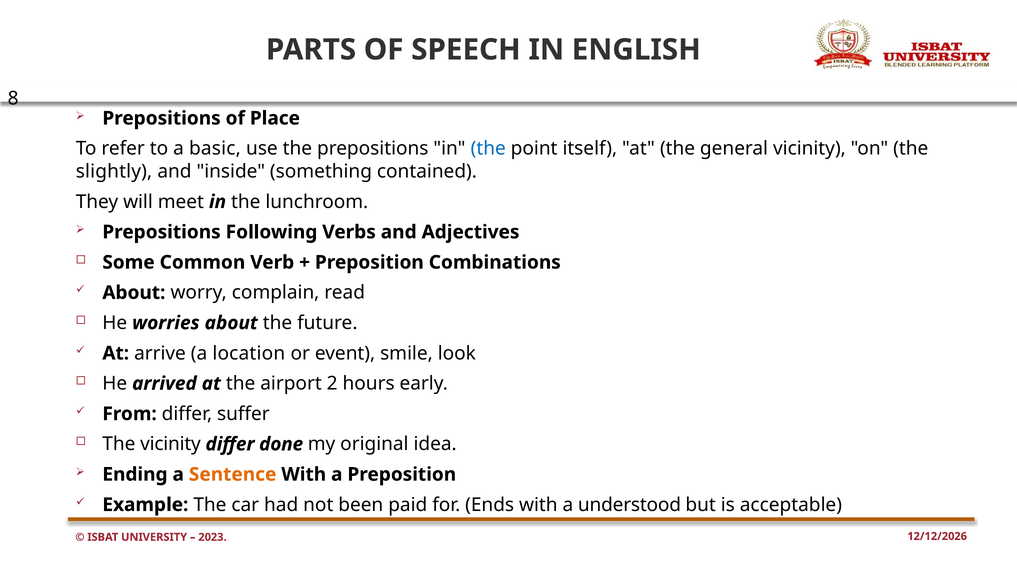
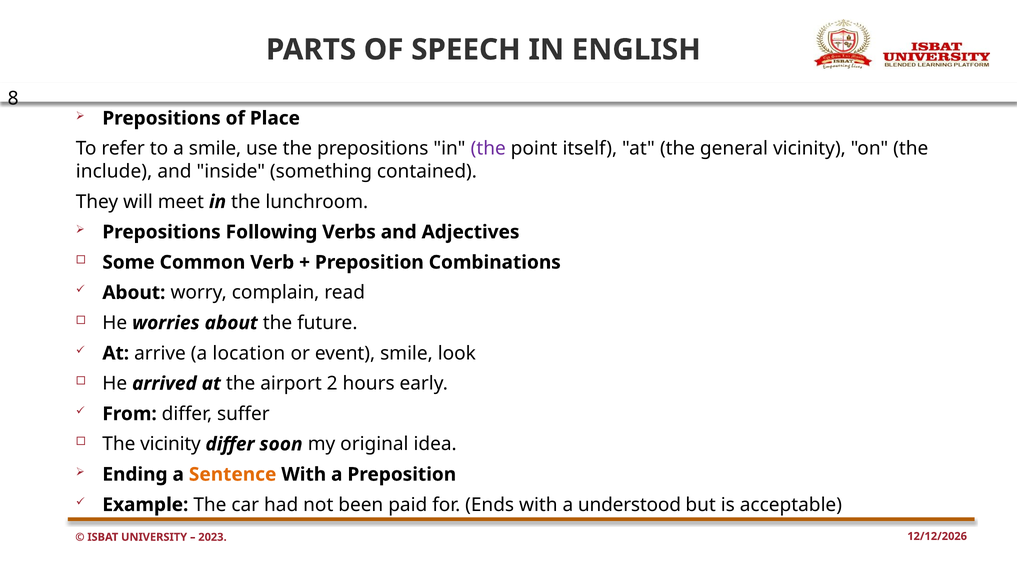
a basic: basic -> smile (215, 149)
the colour: blue -> purple (488, 149)
slightly: slightly -> include (114, 171)
done: done -> soon (281, 444)
